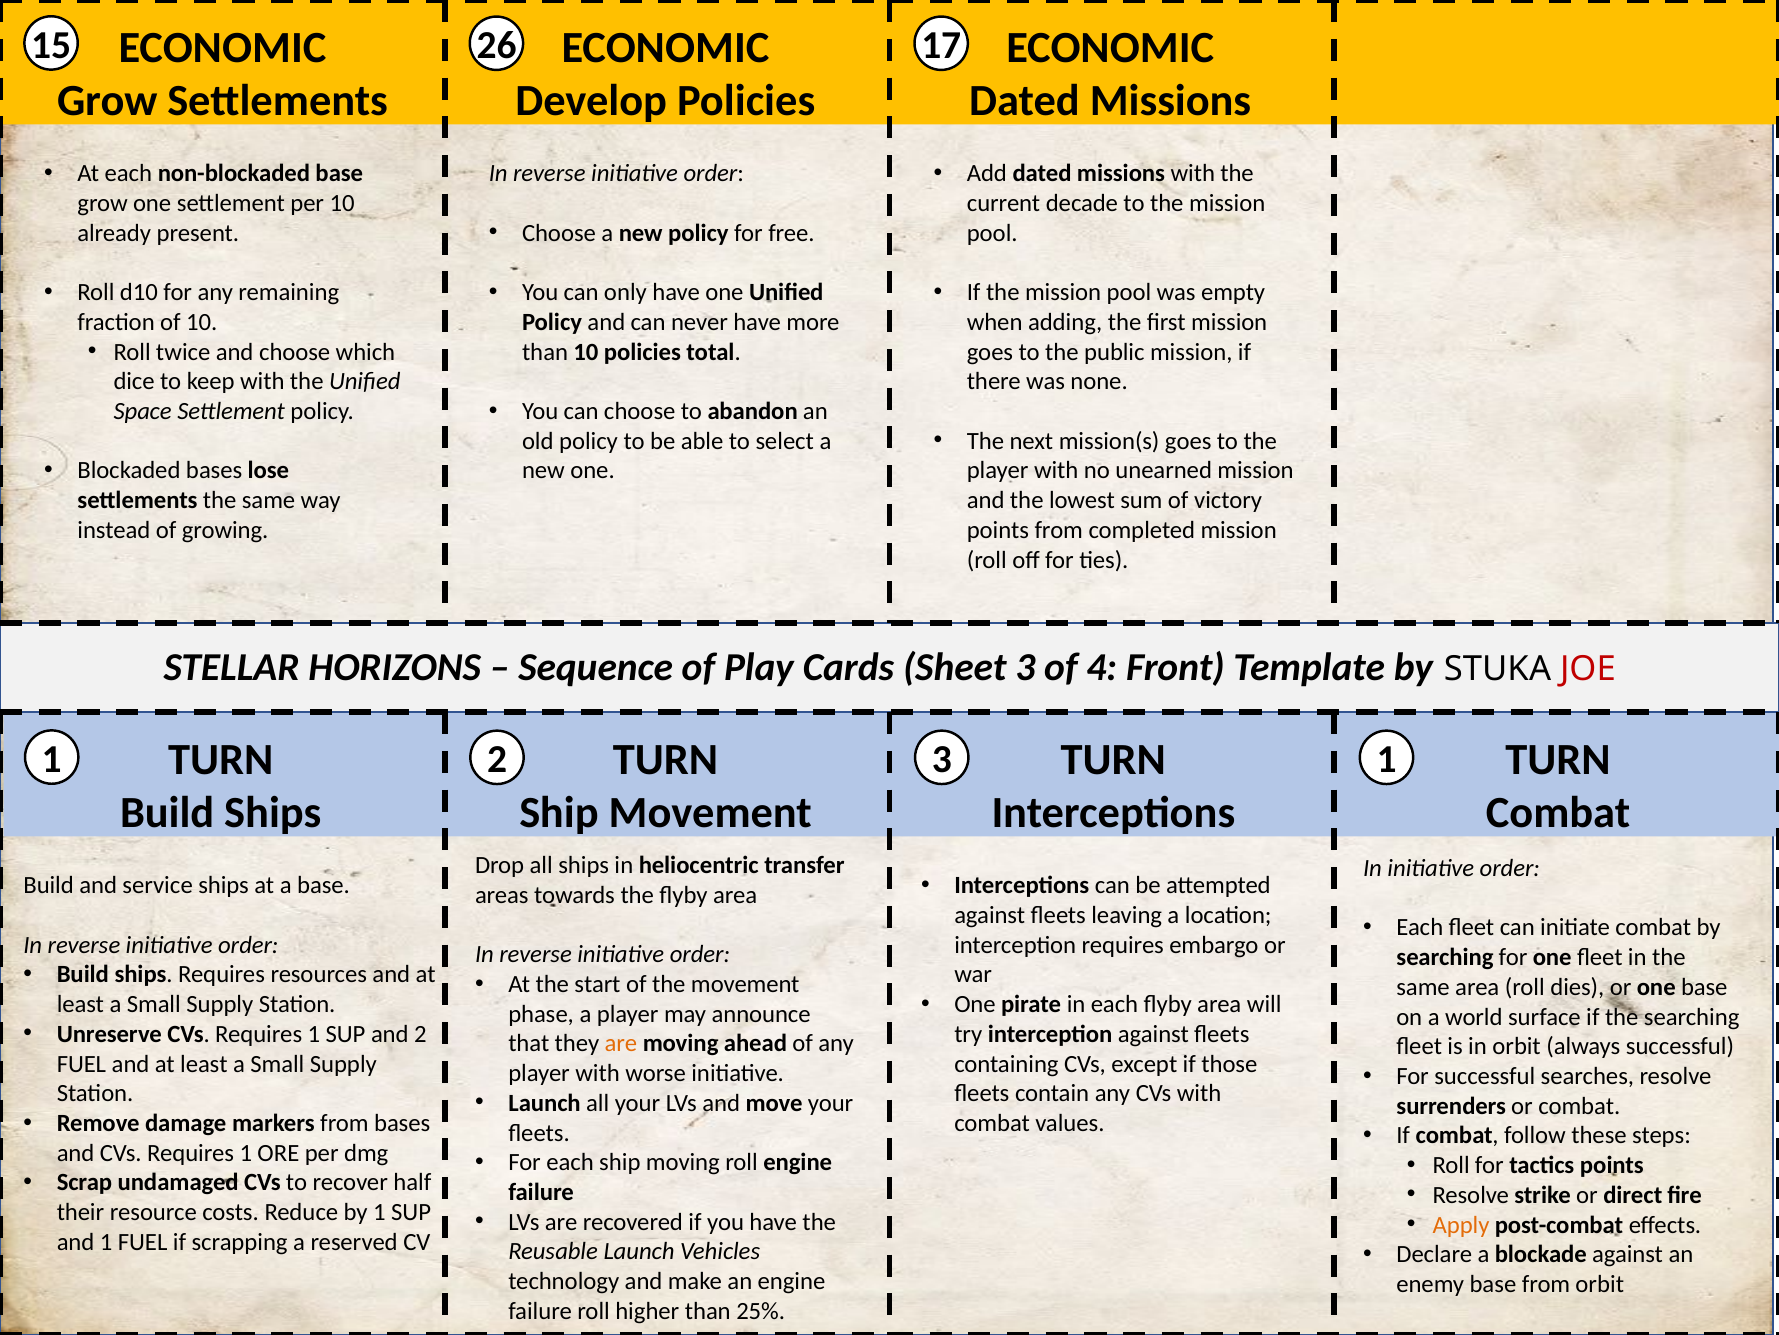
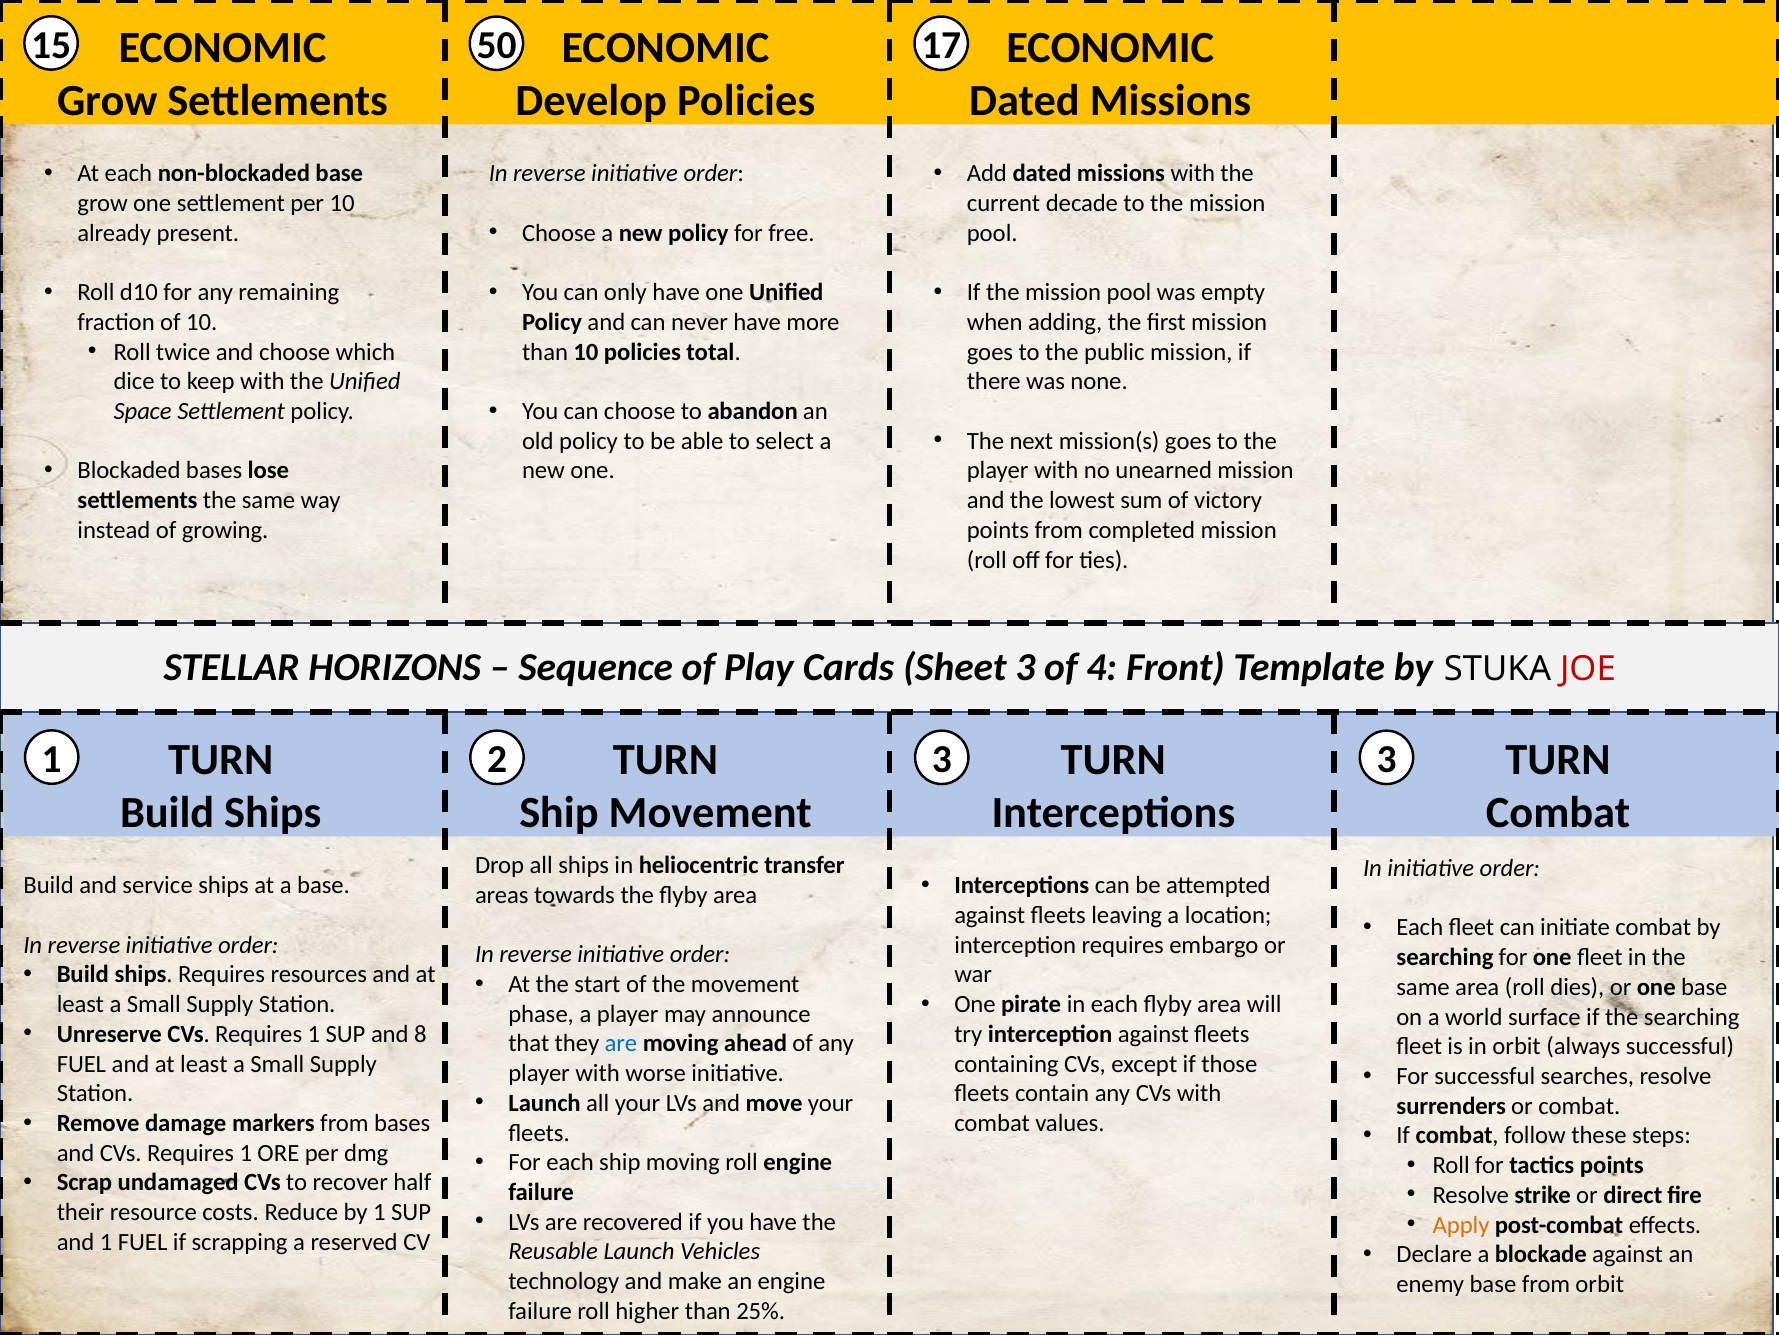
26: 26 -> 50 (497, 45)
3 1: 1 -> 3 (1387, 759)
and 2: 2 -> 8 (420, 1034)
are colour: orange -> blue (621, 1043)
